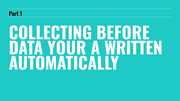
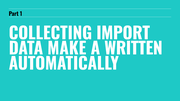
BEFORE: BEFORE -> IMPORT (123, 34)
YOUR: YOUR -> MAKE (67, 49)
